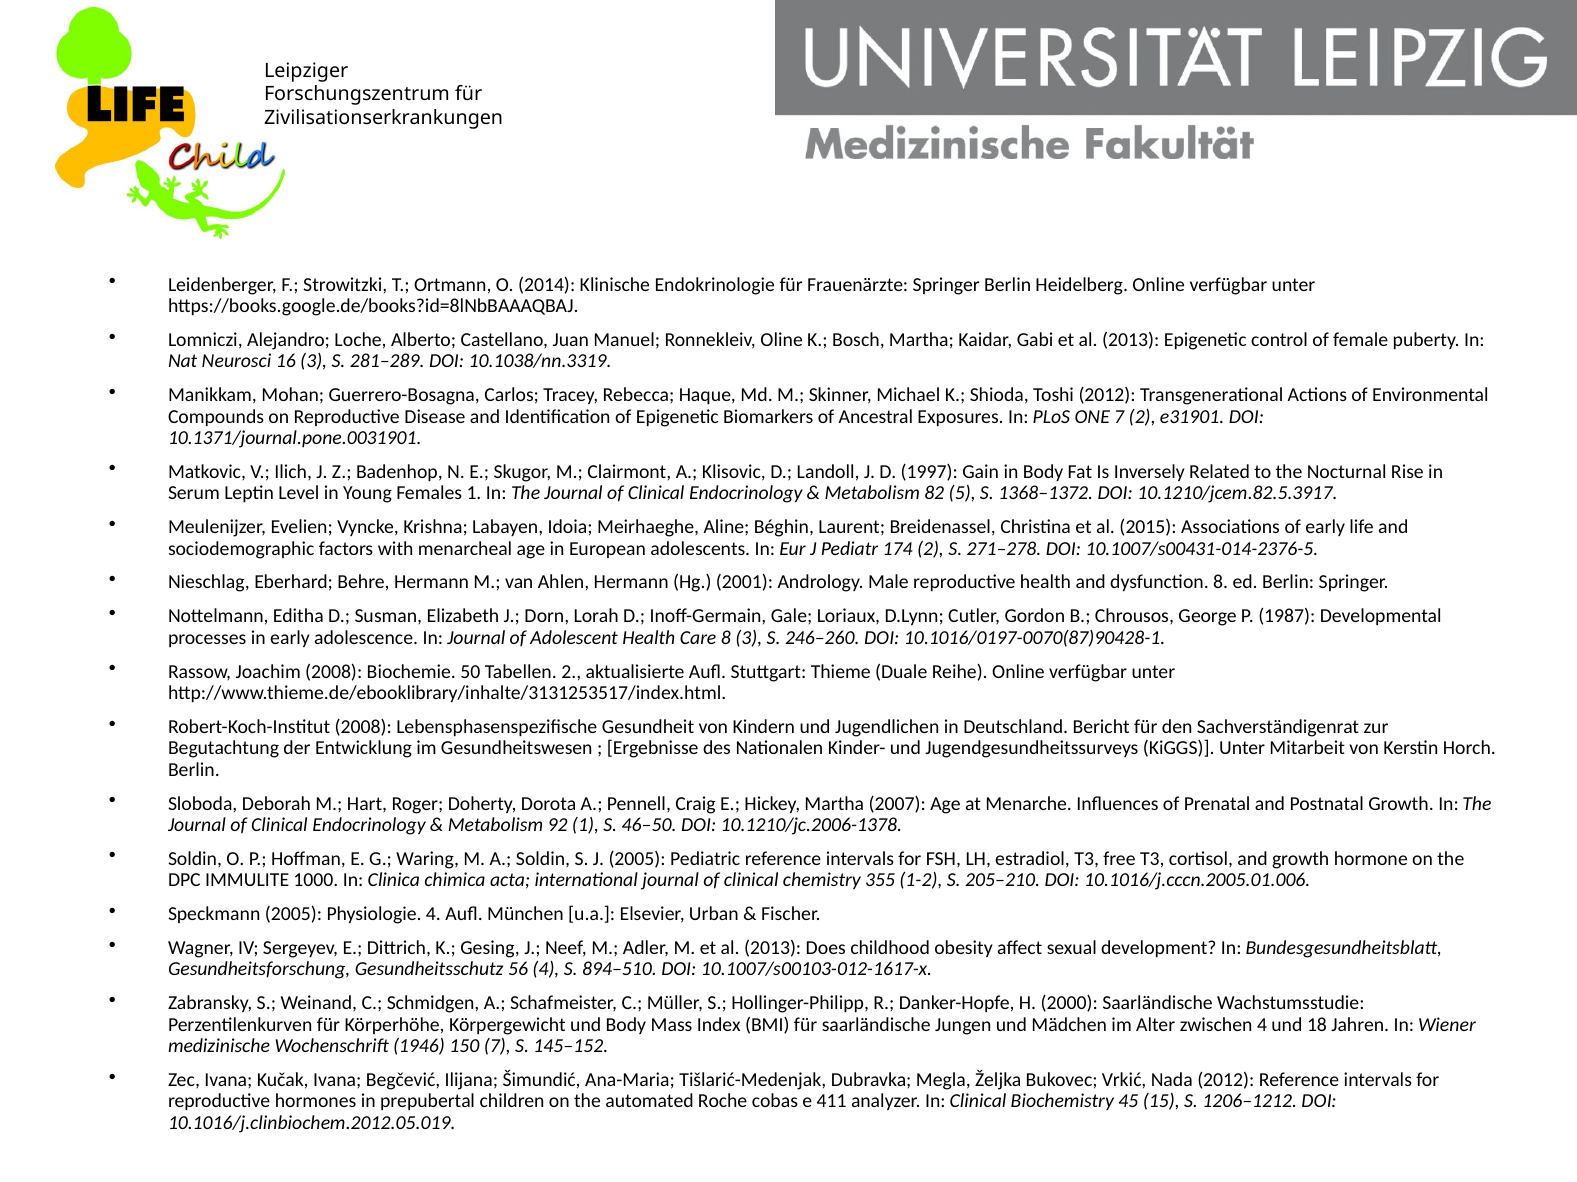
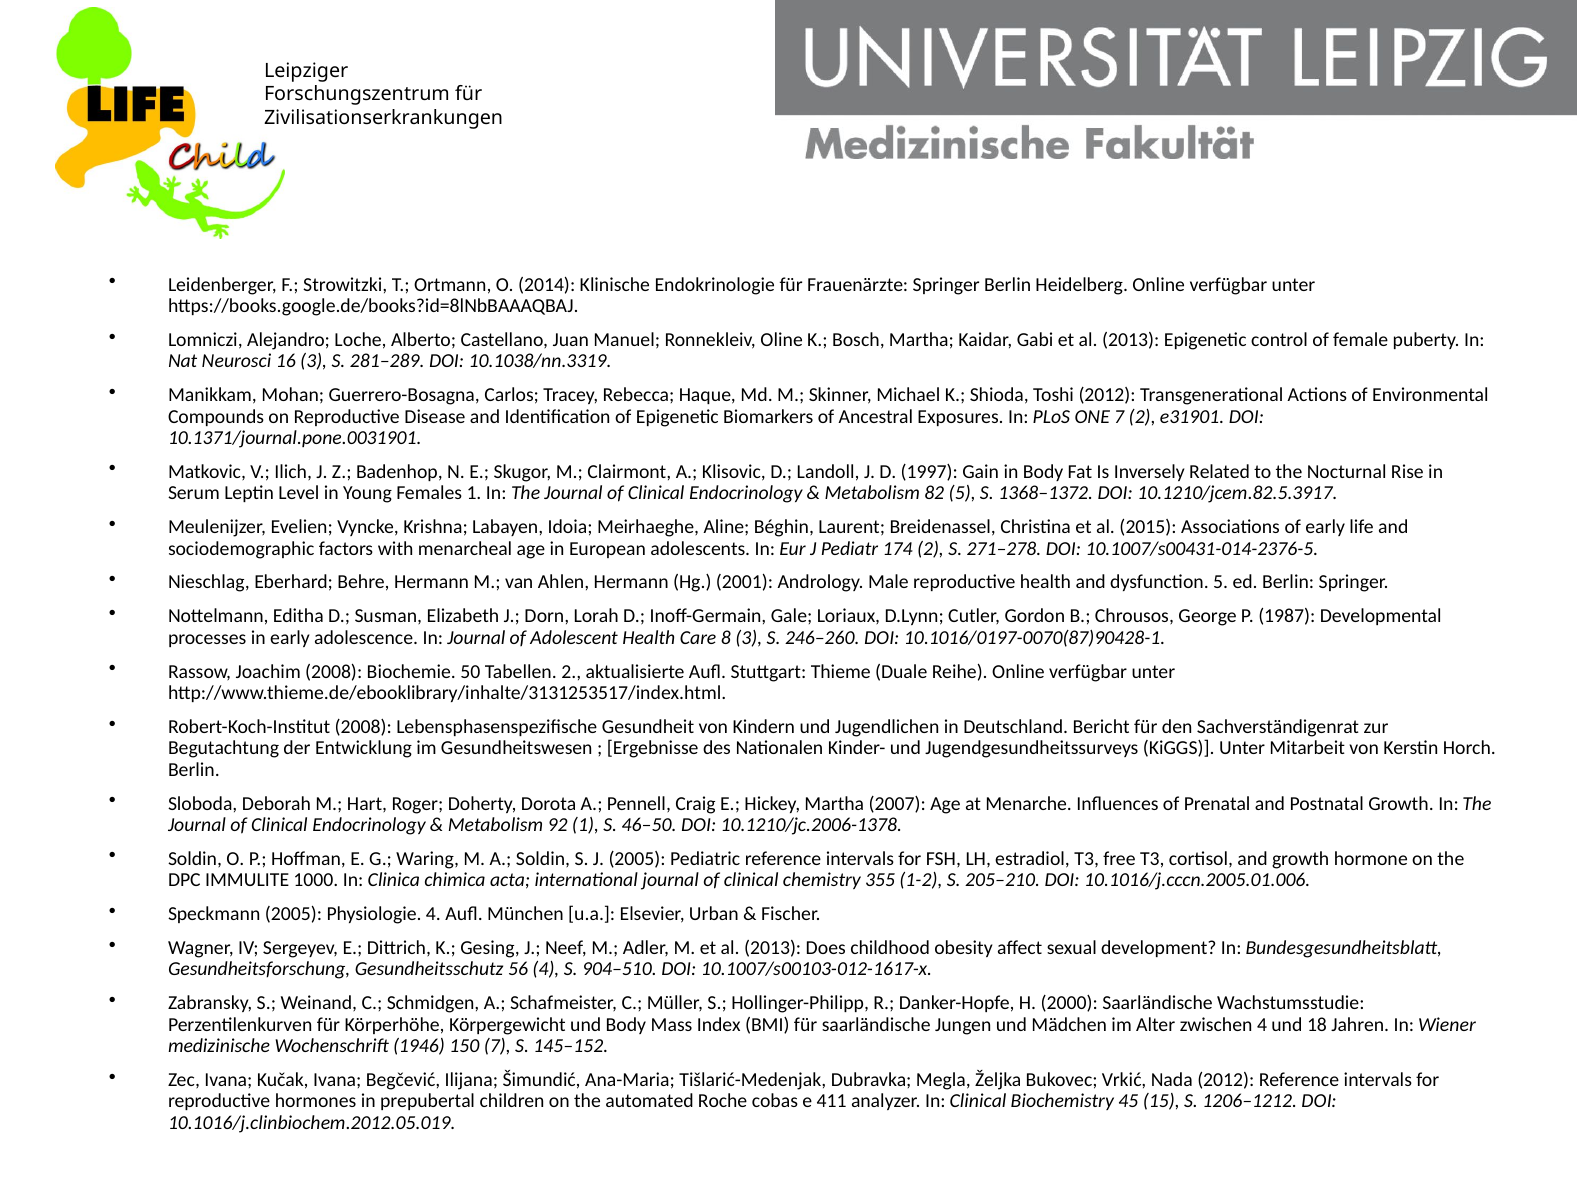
dysfunction 8: 8 -> 5 (1221, 583)
894–510: 894–510 -> 904–510 (619, 970)
